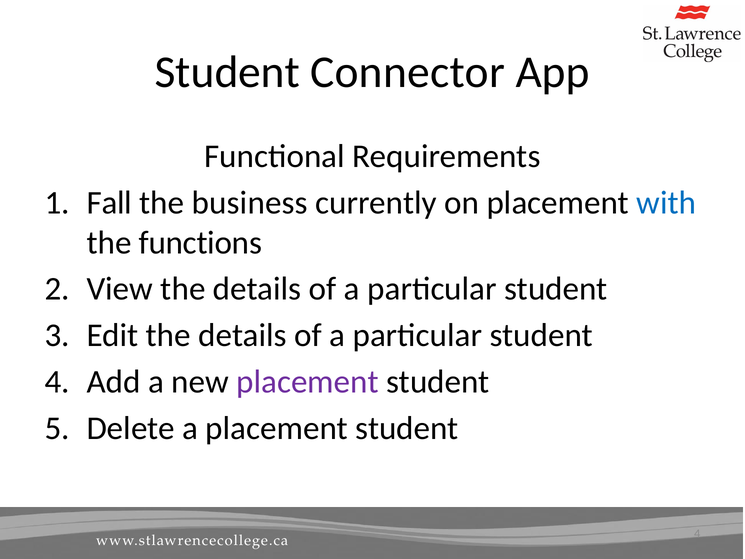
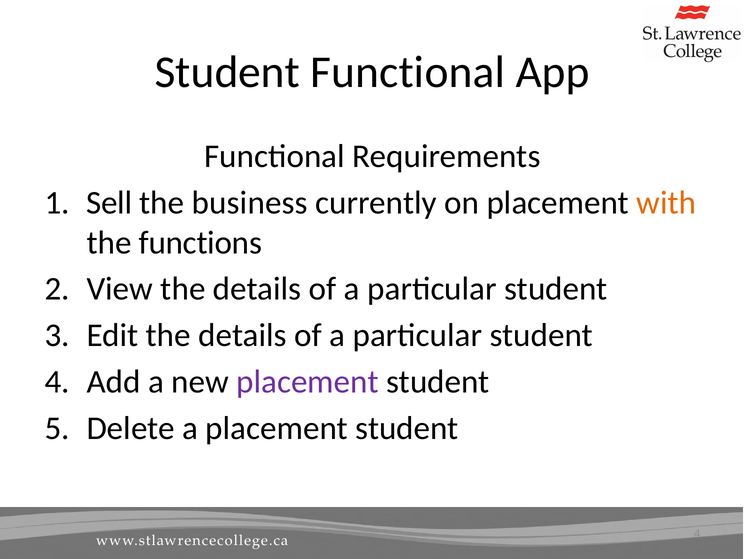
Student Connector: Connector -> Functional (408, 72)
Fall: Fall -> Sell (109, 203)
with colour: blue -> orange (666, 203)
